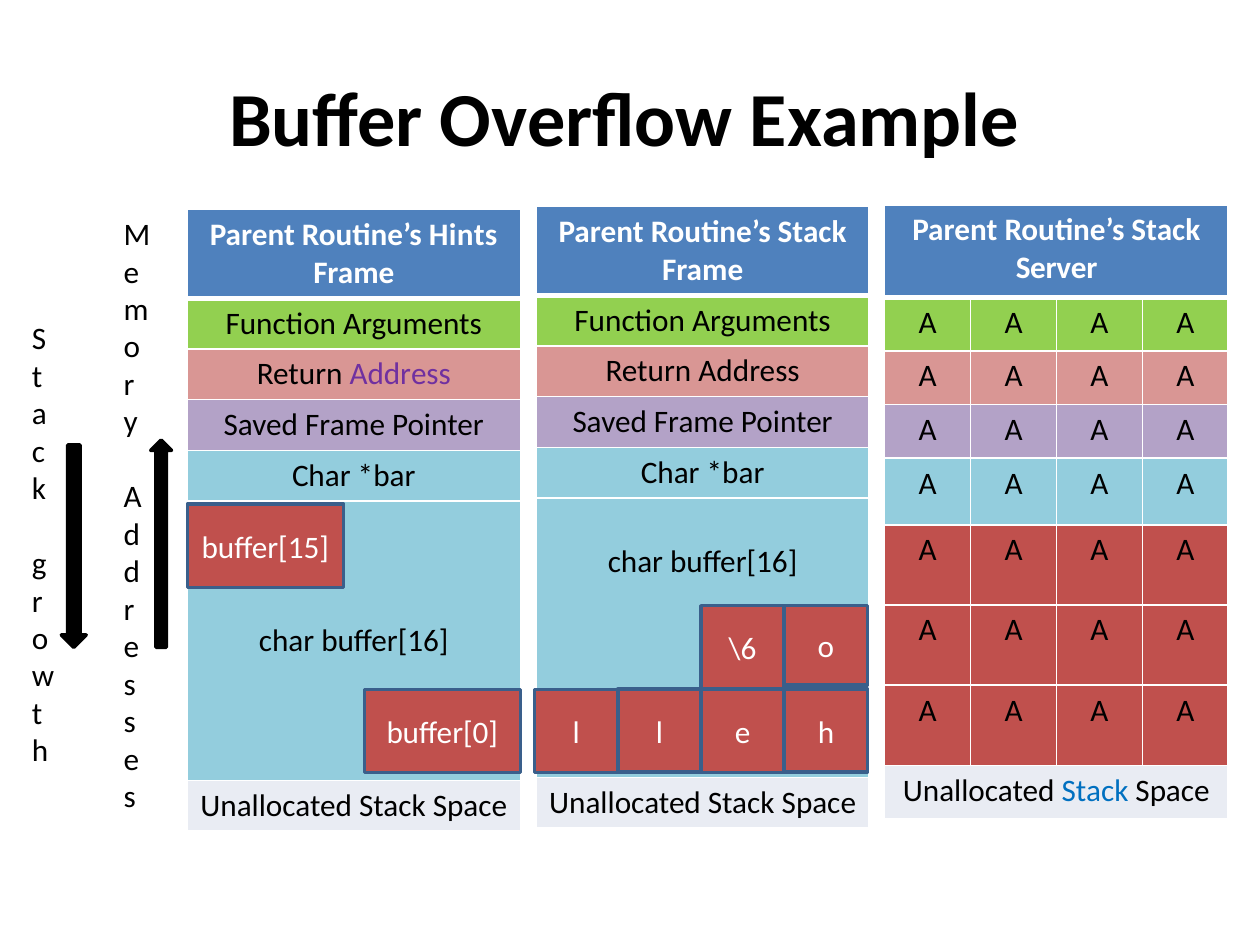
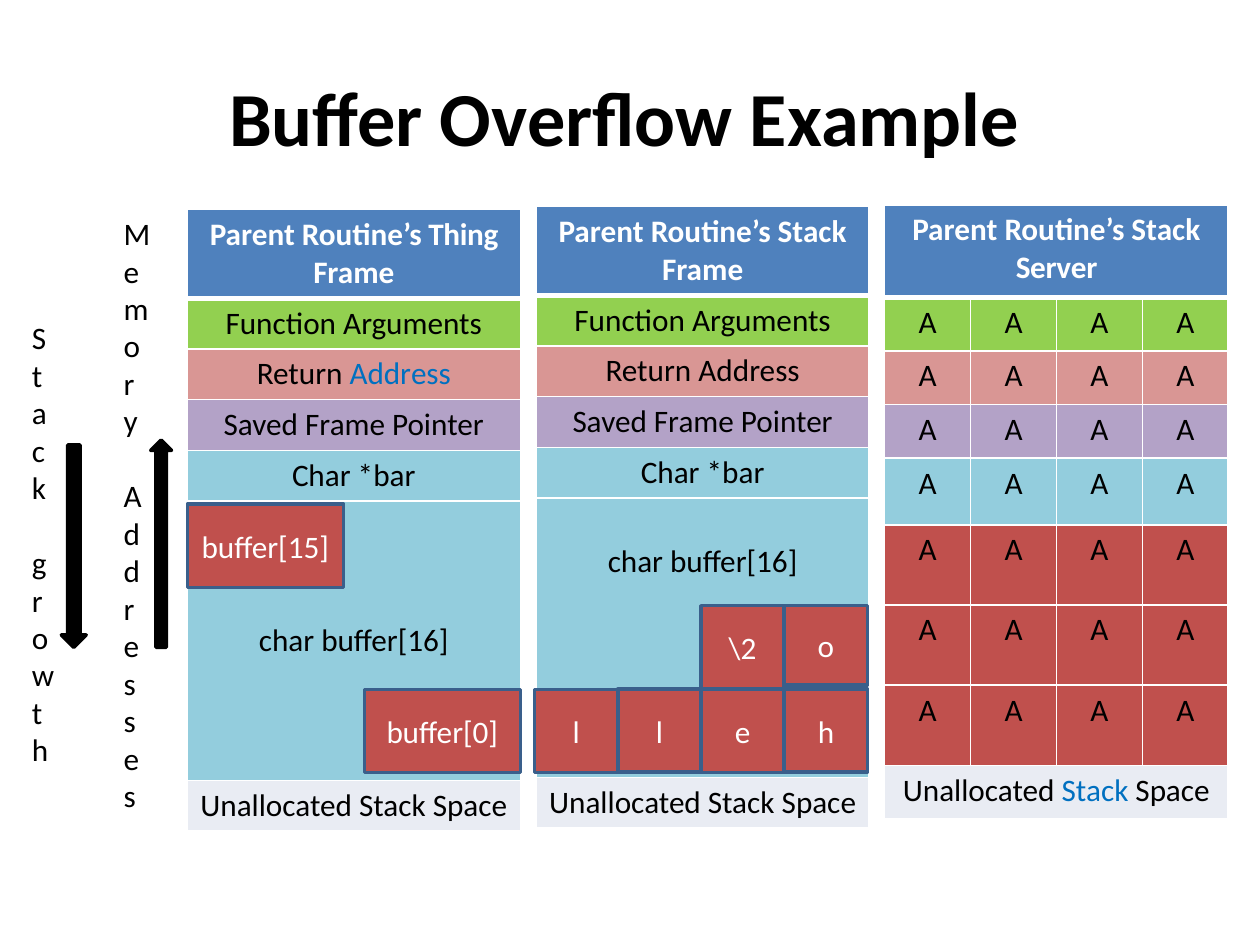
Hints: Hints -> Thing (463, 235)
Address colour: purple -> blue (400, 375)
\6: \6 -> \2 (743, 649)
